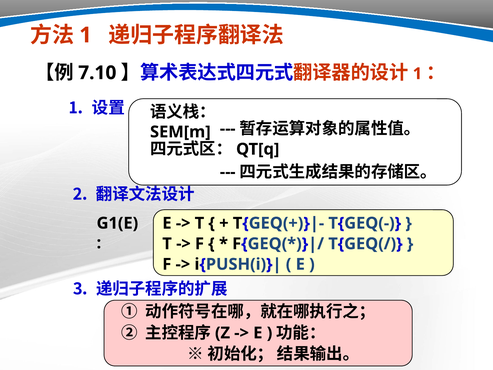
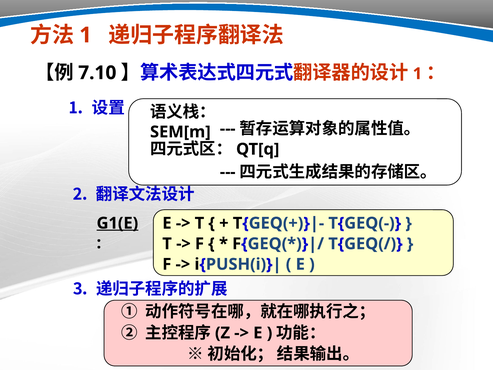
G1(E underline: none -> present (117, 223)
